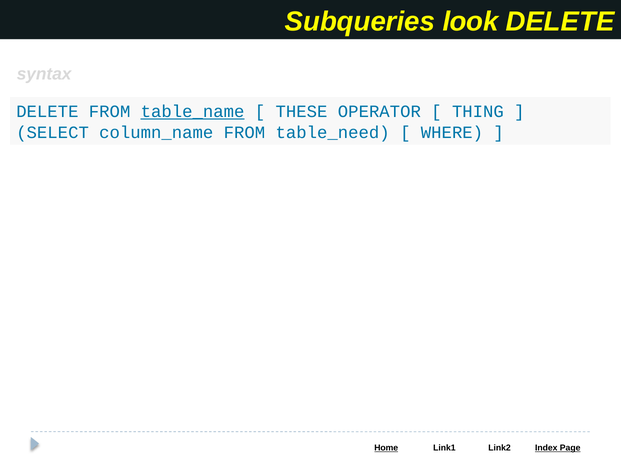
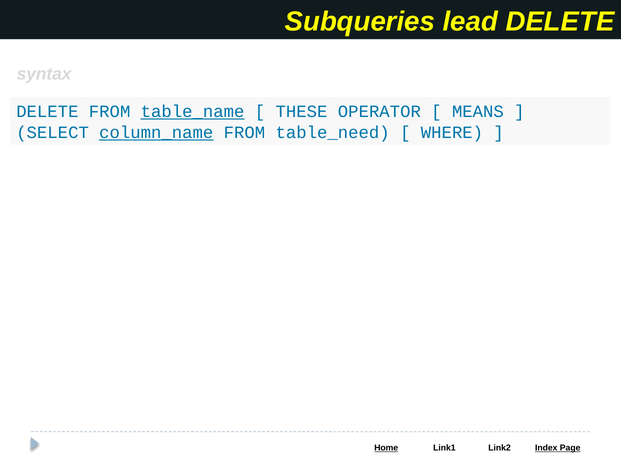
look: look -> lead (470, 22)
THING: THING -> MEANS (478, 112)
column_name underline: none -> present (156, 132)
